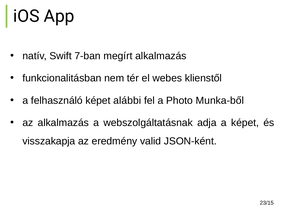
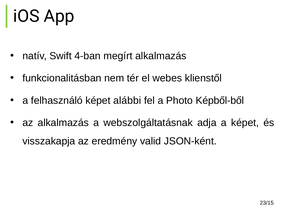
7-ban: 7-ban -> 4-ban (88, 56)
Munka-ből: Munka-ből -> Képből-ből (220, 101)
